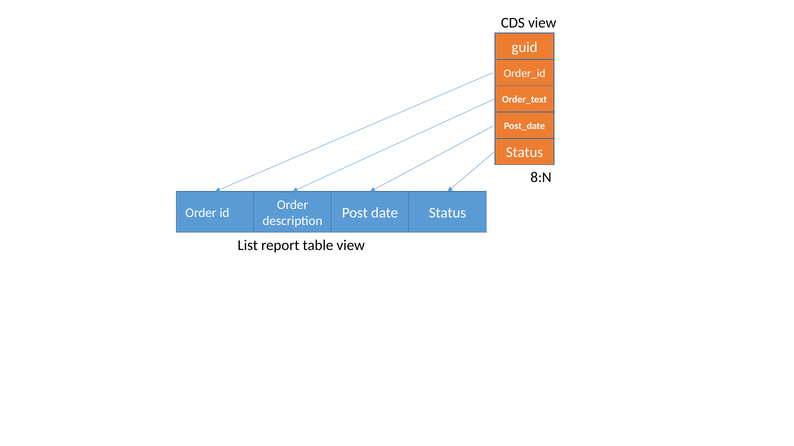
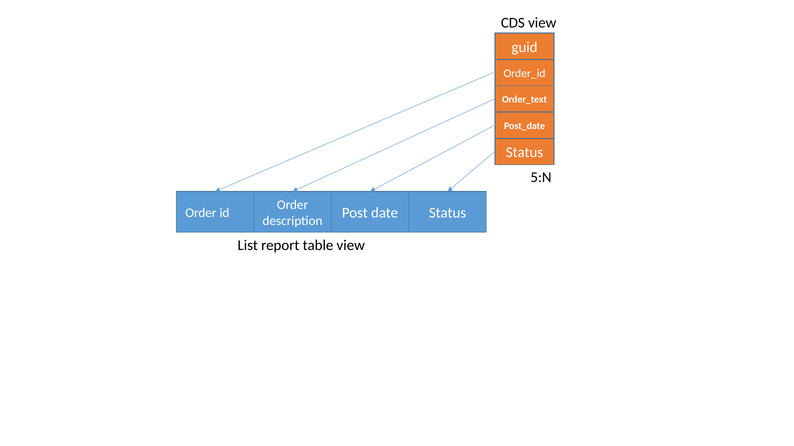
8:N: 8:N -> 5:N (541, 178)
